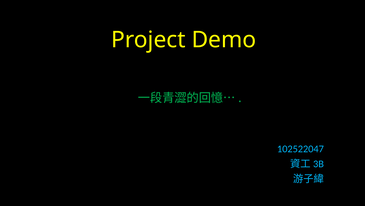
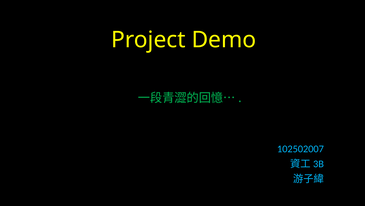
102522047: 102522047 -> 102502007 (300, 148)
